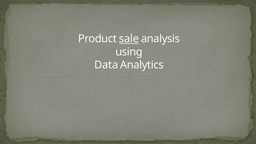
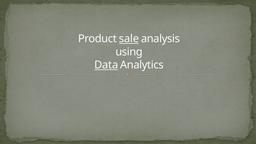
Data underline: none -> present (106, 65)
